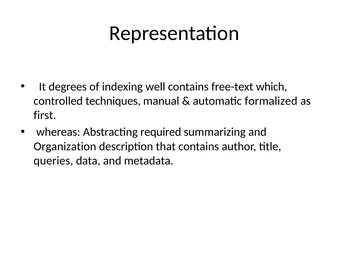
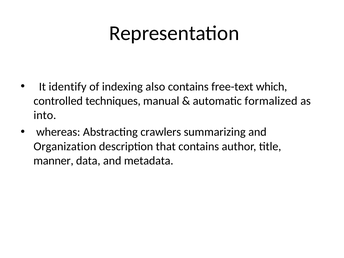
degrees: degrees -> identify (68, 87)
well: well -> also (155, 87)
first: first -> into (45, 115)
required: required -> crawlers (161, 132)
queries: queries -> manner (53, 161)
